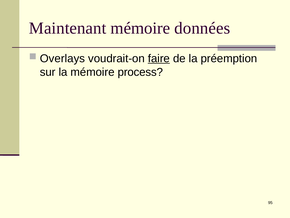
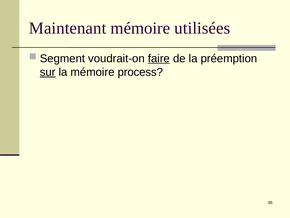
données: données -> utilisées (202, 28)
Overlays: Overlays -> Segment (62, 58)
sur underline: none -> present (48, 72)
